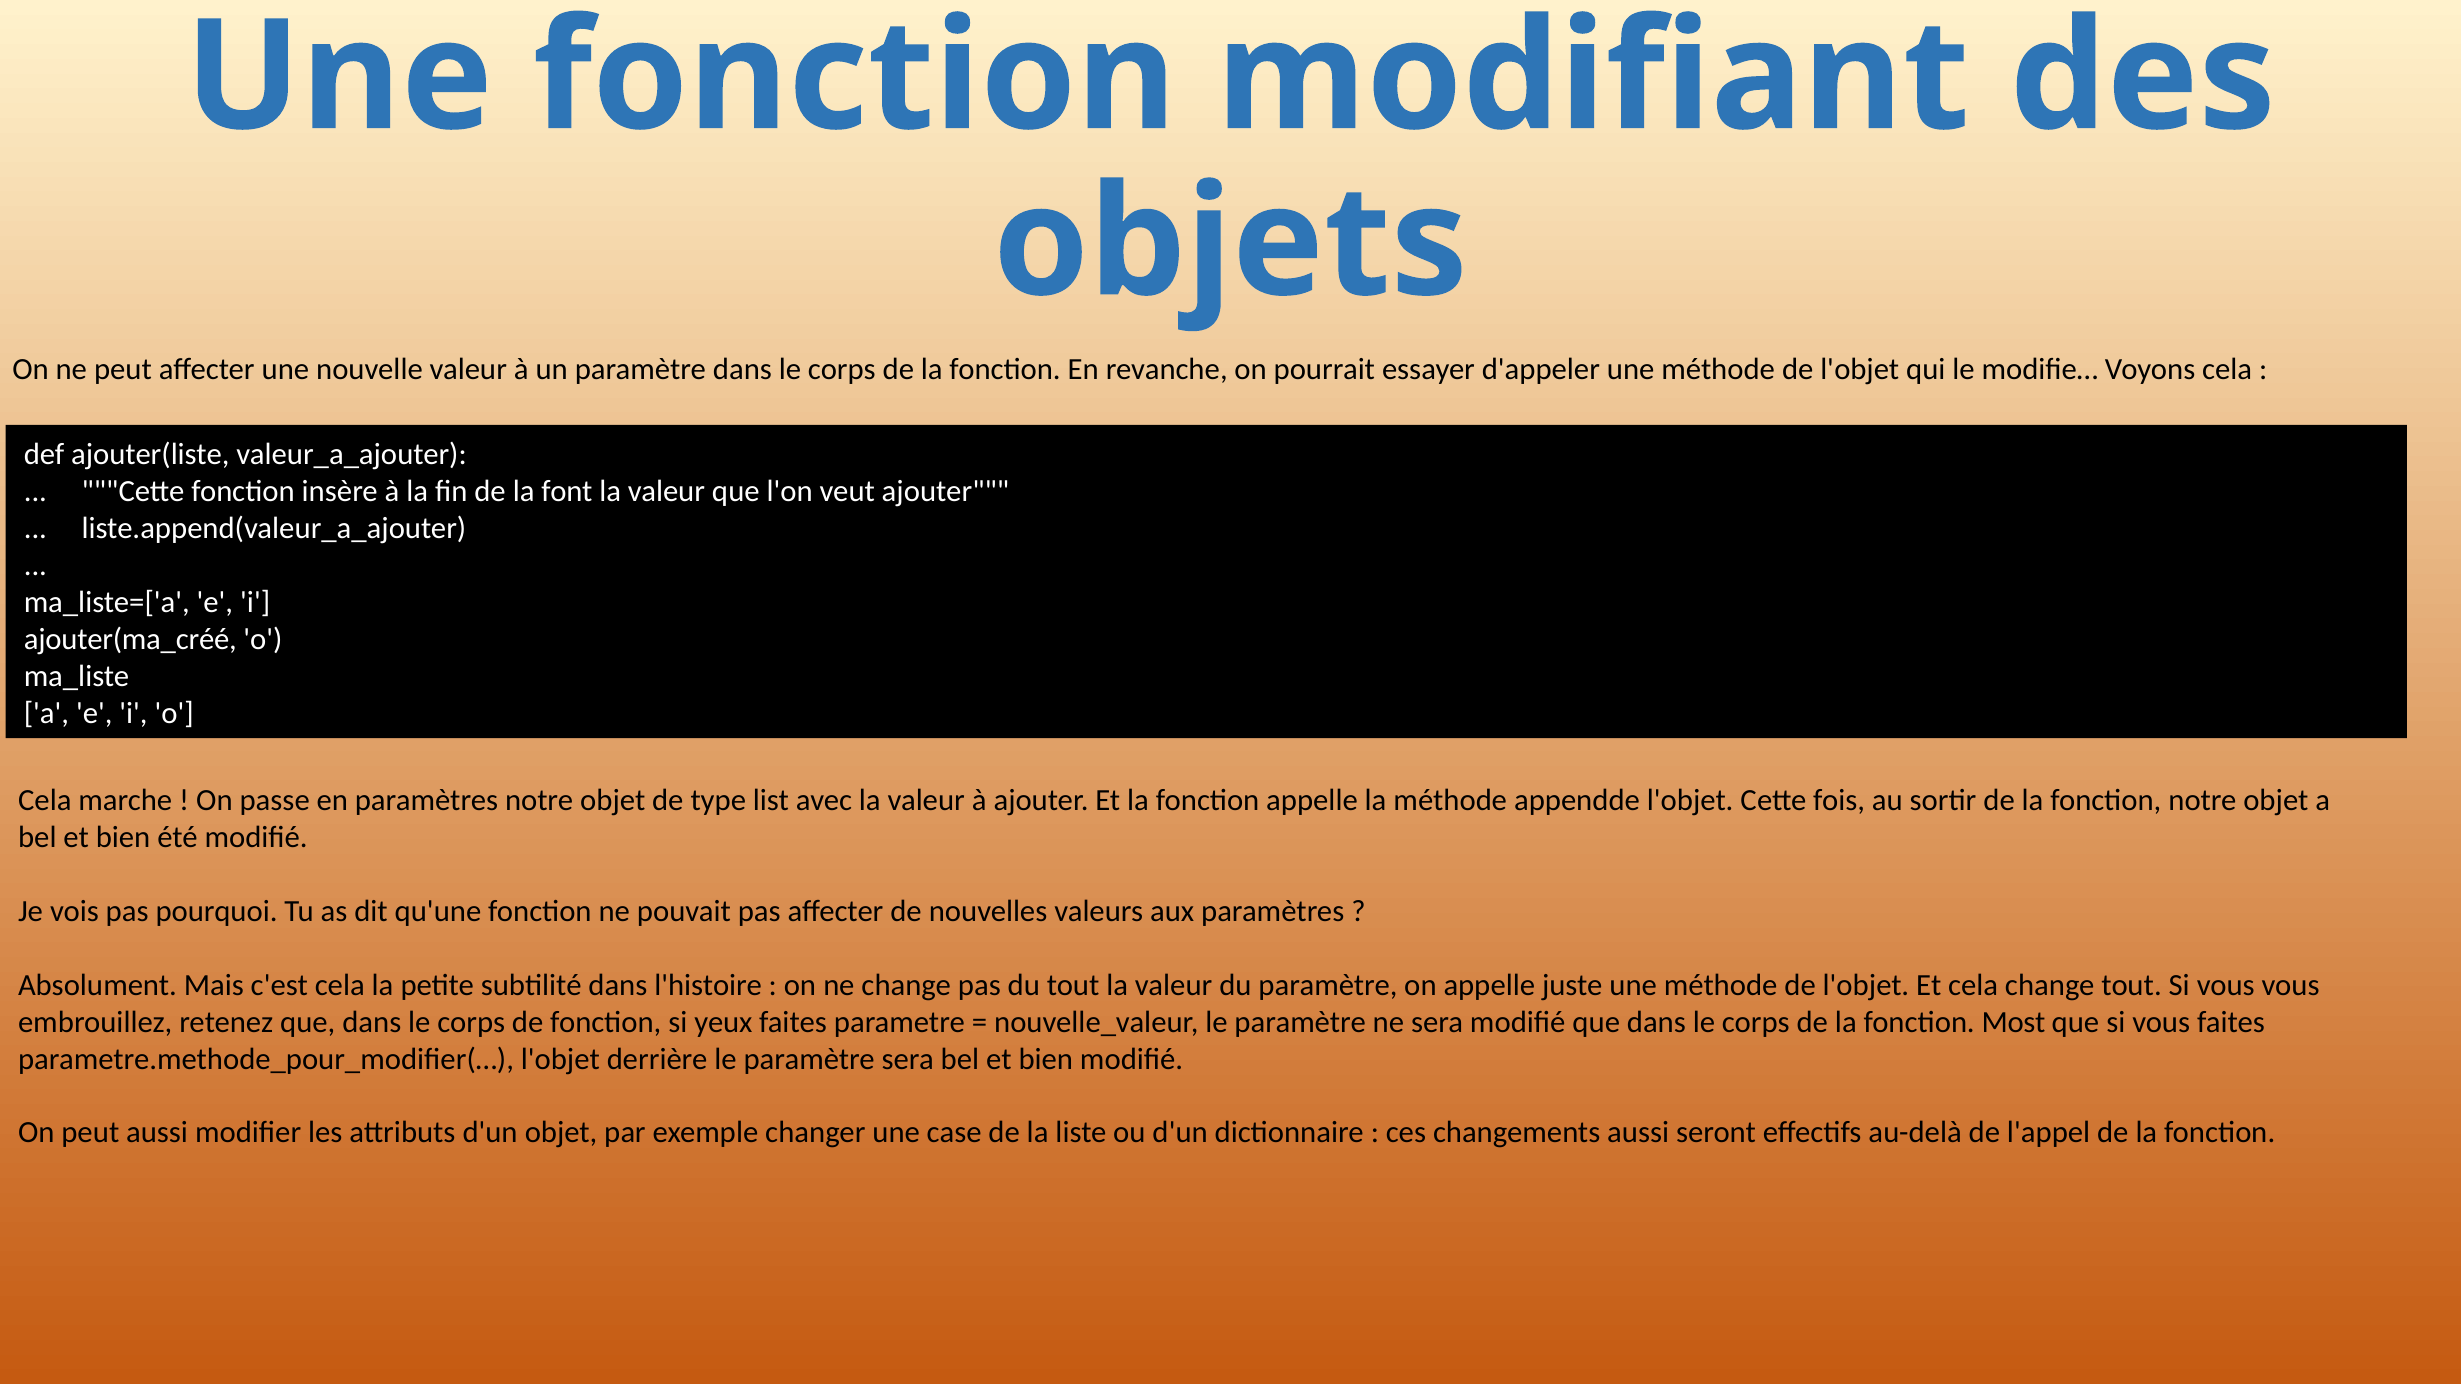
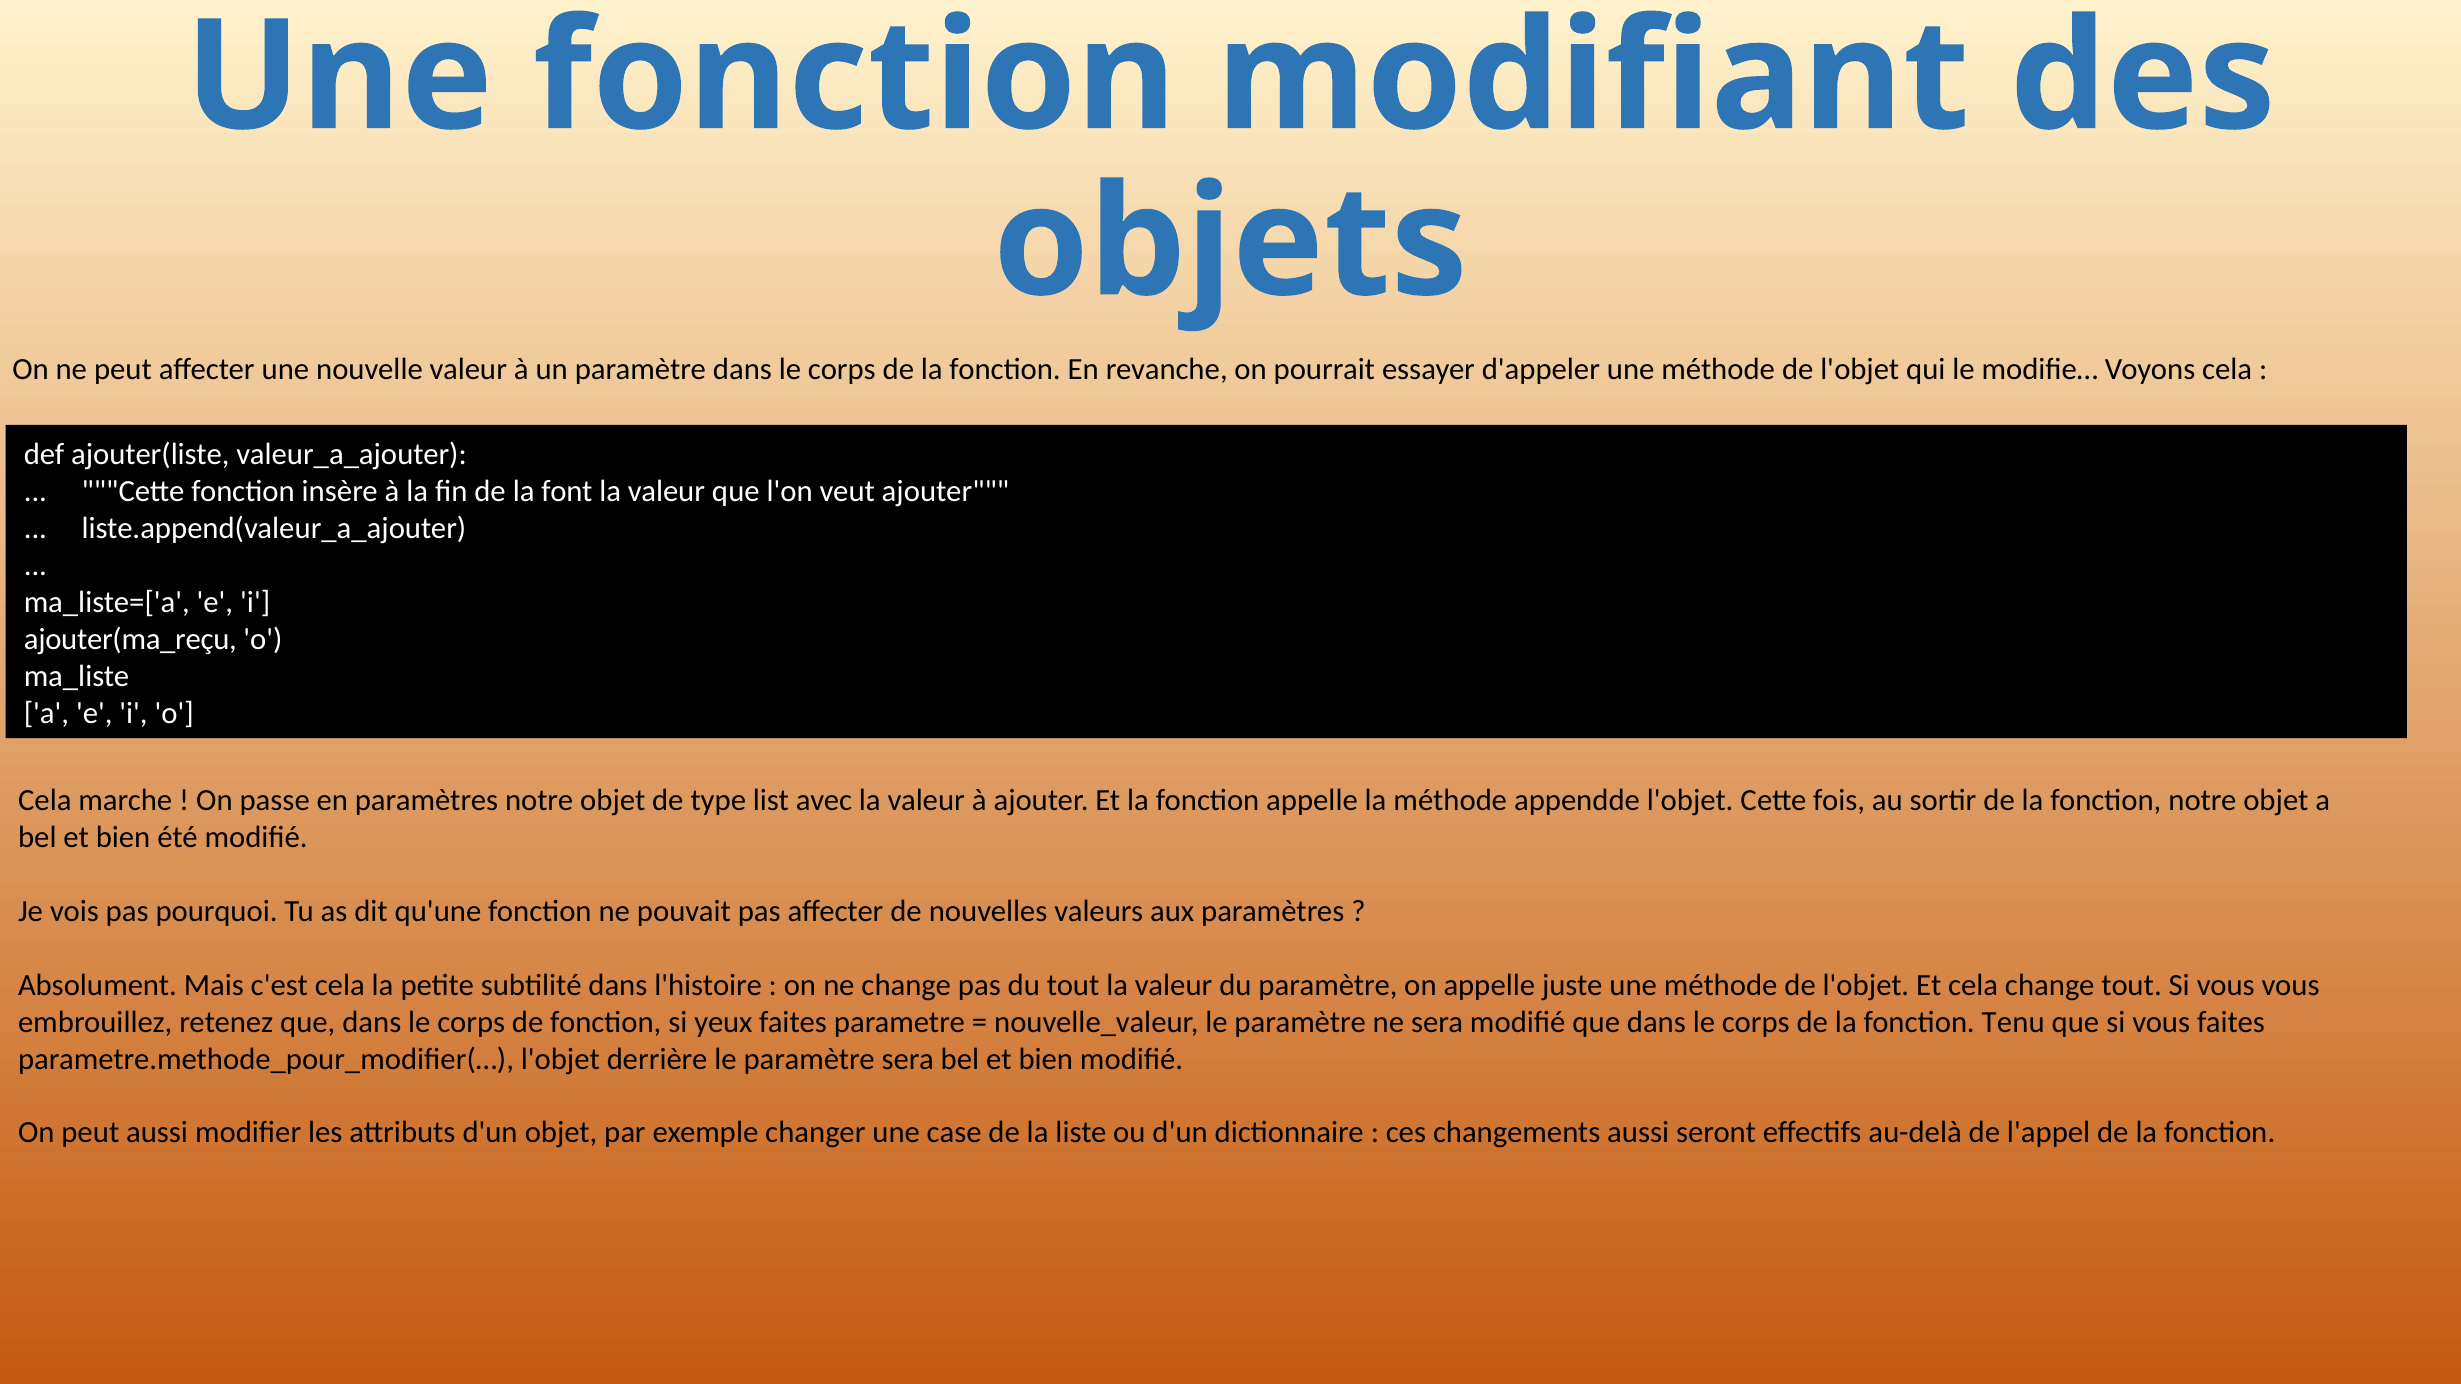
ajouter(ma_créé: ajouter(ma_créé -> ajouter(ma_reçu (130, 639)
Most: Most -> Tenu (2013, 1022)
